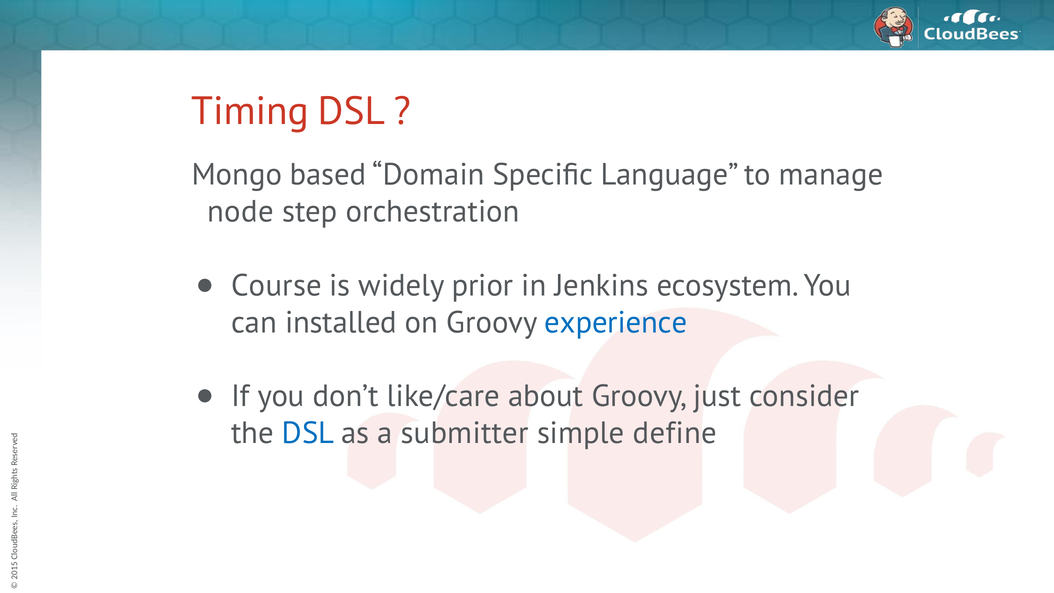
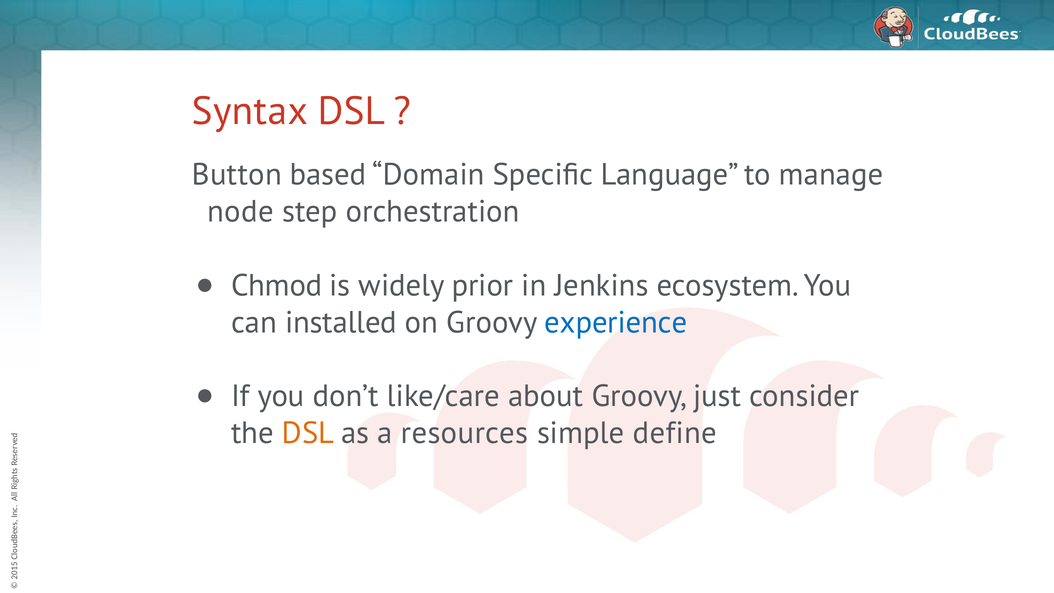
Timing: Timing -> Syntax (250, 111)
Mongo: Mongo -> Button (237, 175)
Course: Course -> Chmod (277, 286)
DSL colour: blue -> orange (308, 433)
submitter: submitter -> resources (465, 433)
